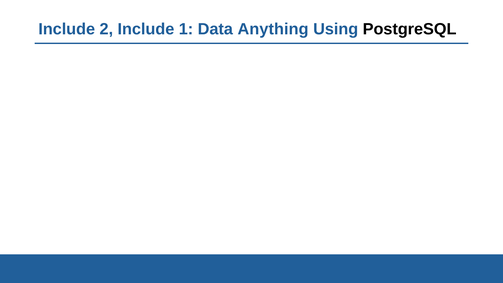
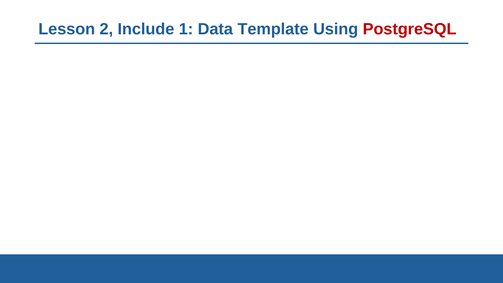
Include: Include -> Lesson (67, 29)
Anything: Anything -> Template (273, 29)
PostgreSQL colour: black -> red (410, 29)
